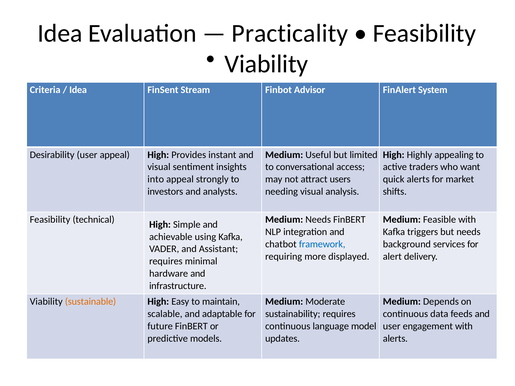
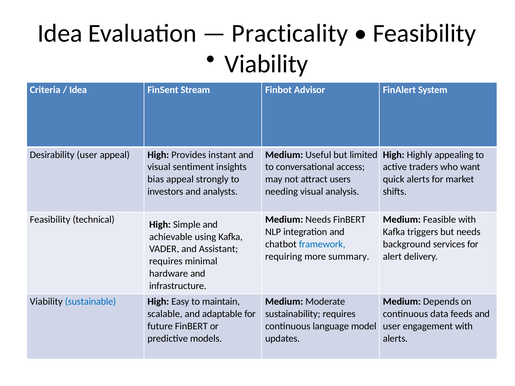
into: into -> bias (156, 179)
displayed: displayed -> summary (349, 257)
sustainable colour: orange -> blue (91, 302)
